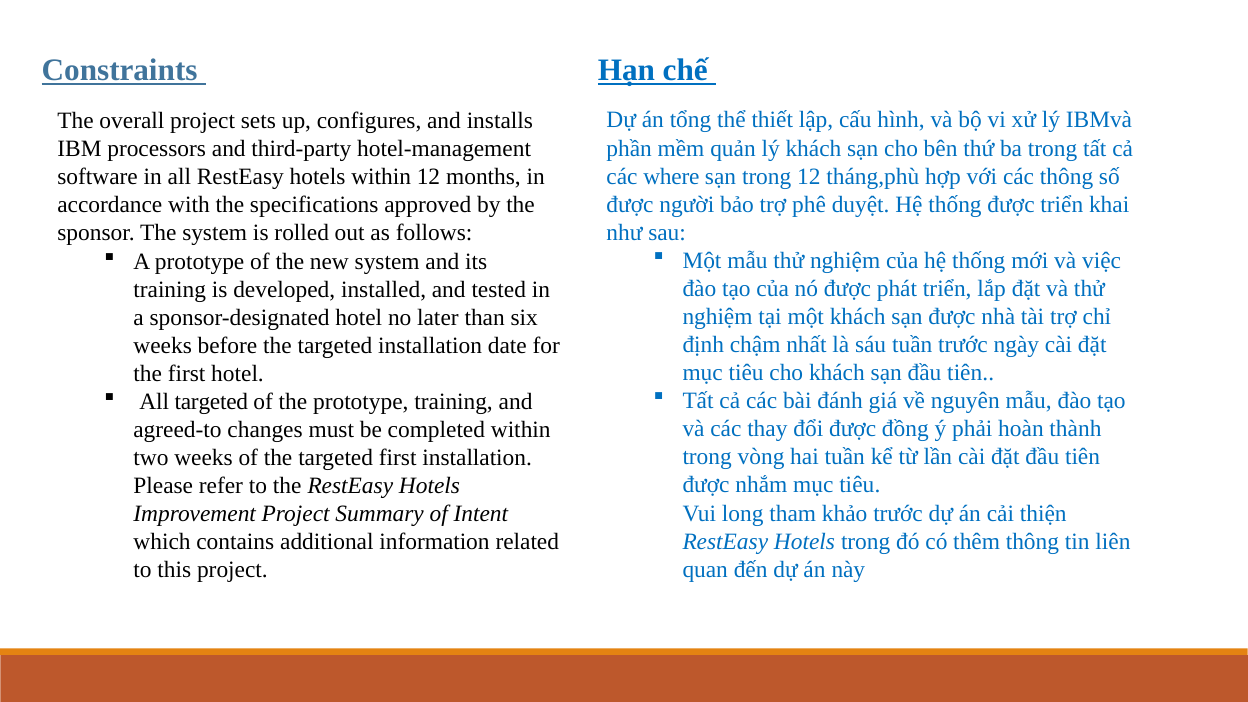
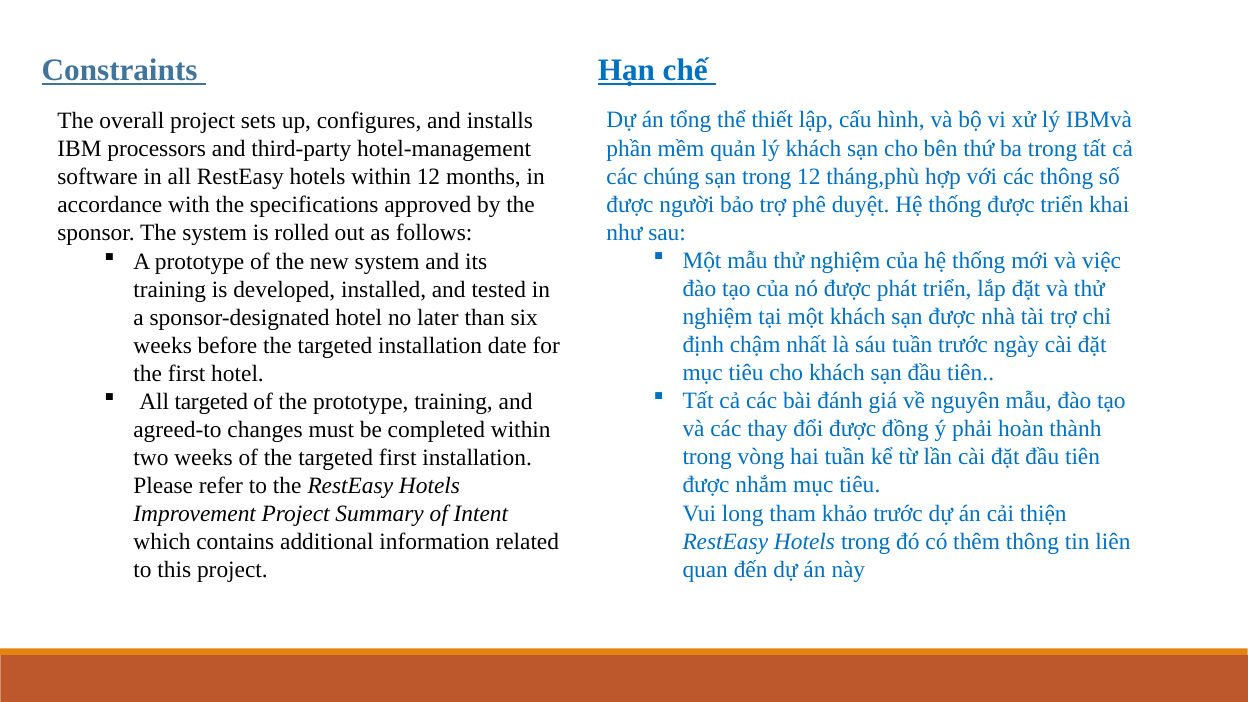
where: where -> chúng (671, 176)
